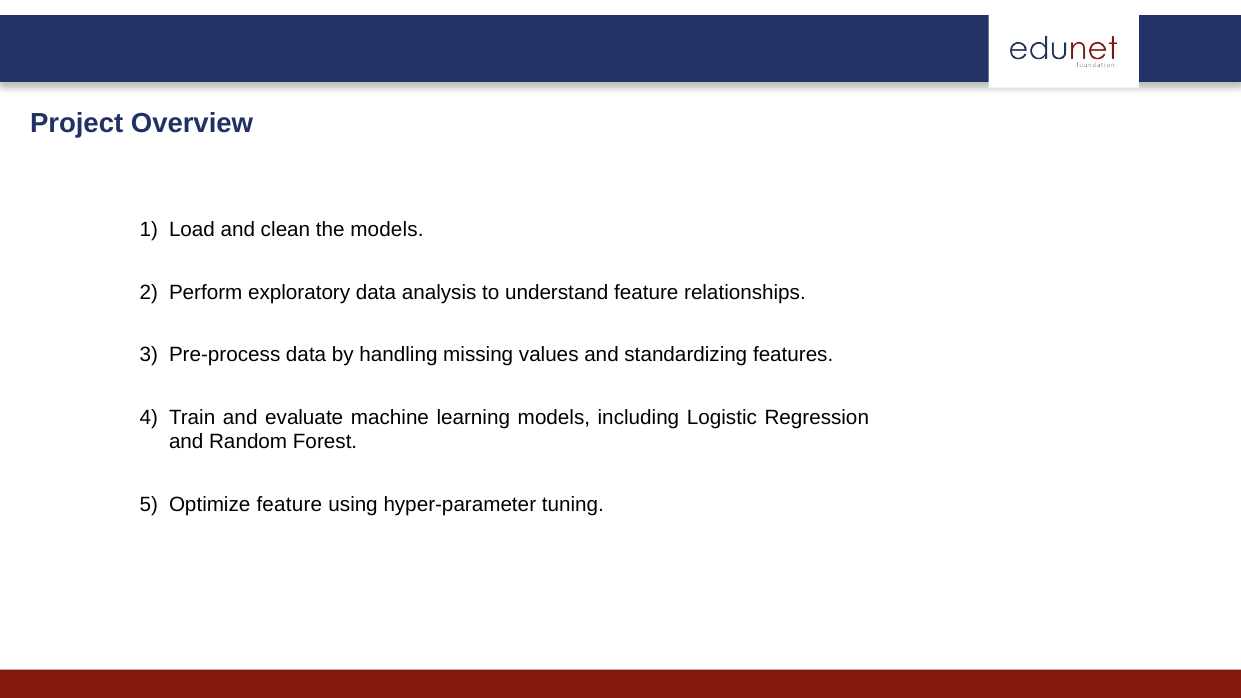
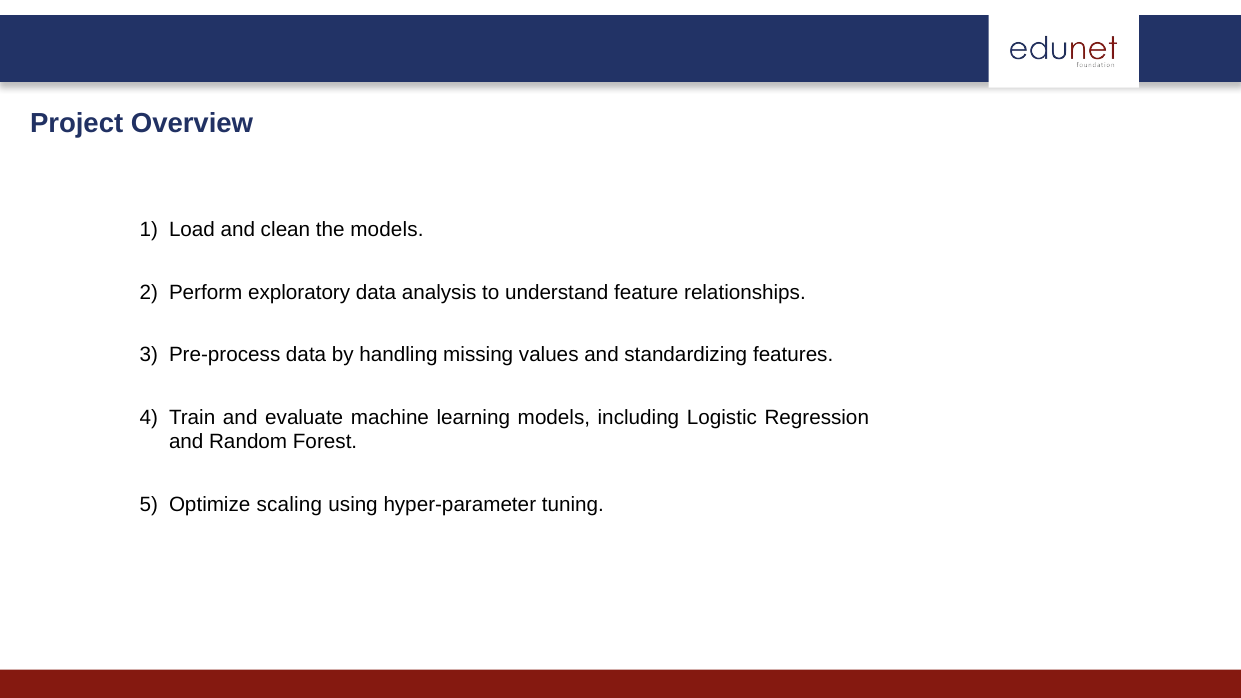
Optimize feature: feature -> scaling (289, 505)
